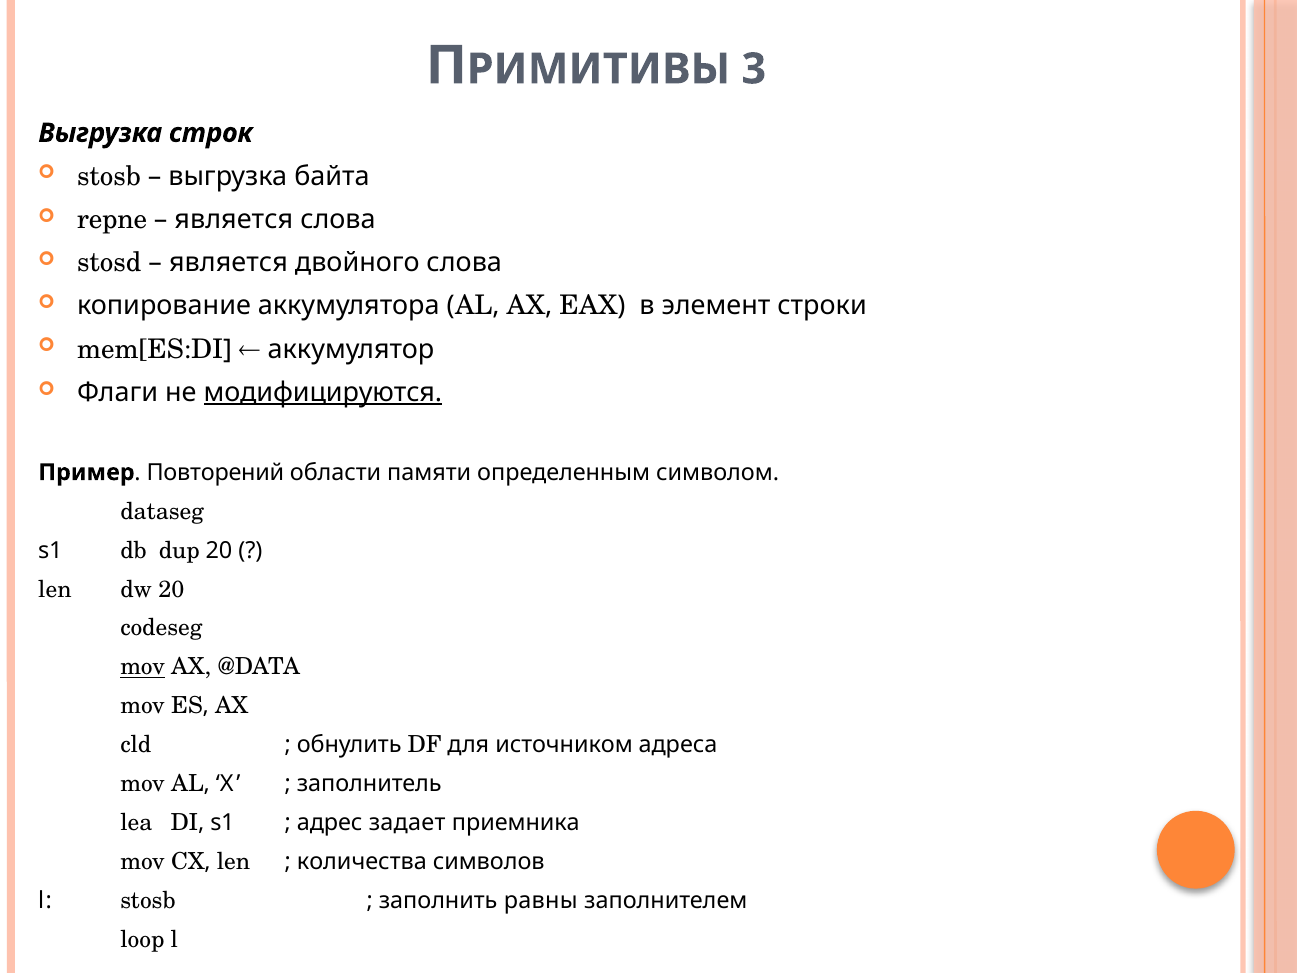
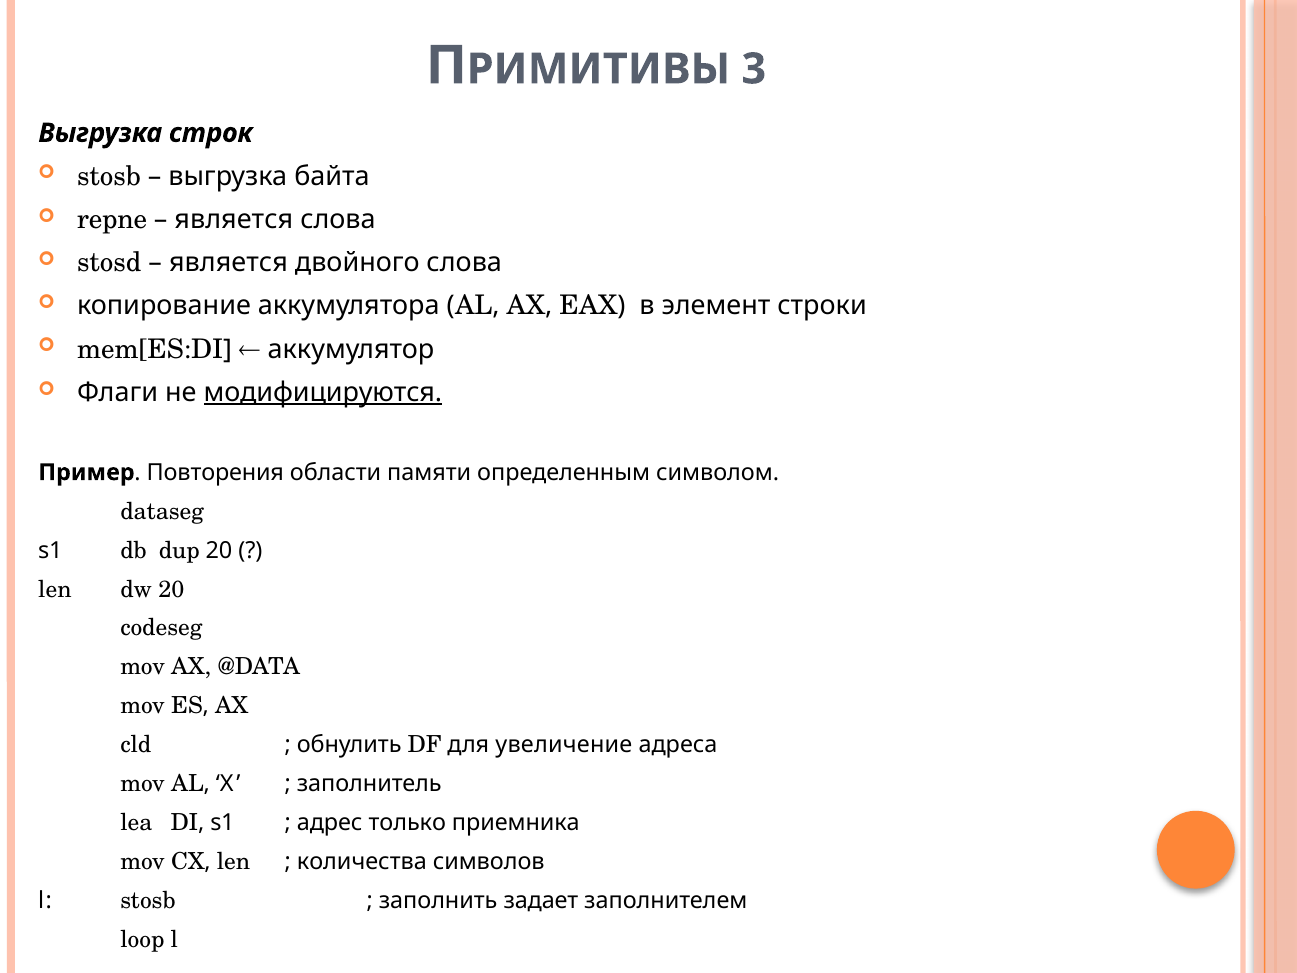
Повторений: Повторений -> Повторения (215, 472)
mov underline: present -> none (143, 667)
источником: источником -> увеличение (564, 745)
задает: задает -> только (407, 823)
равны: равны -> задает (541, 901)
